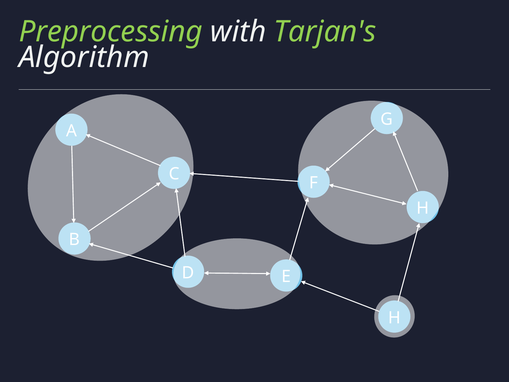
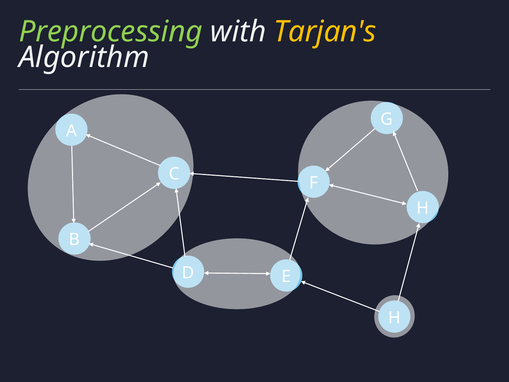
Tarjan's colour: light green -> yellow (325, 32)
